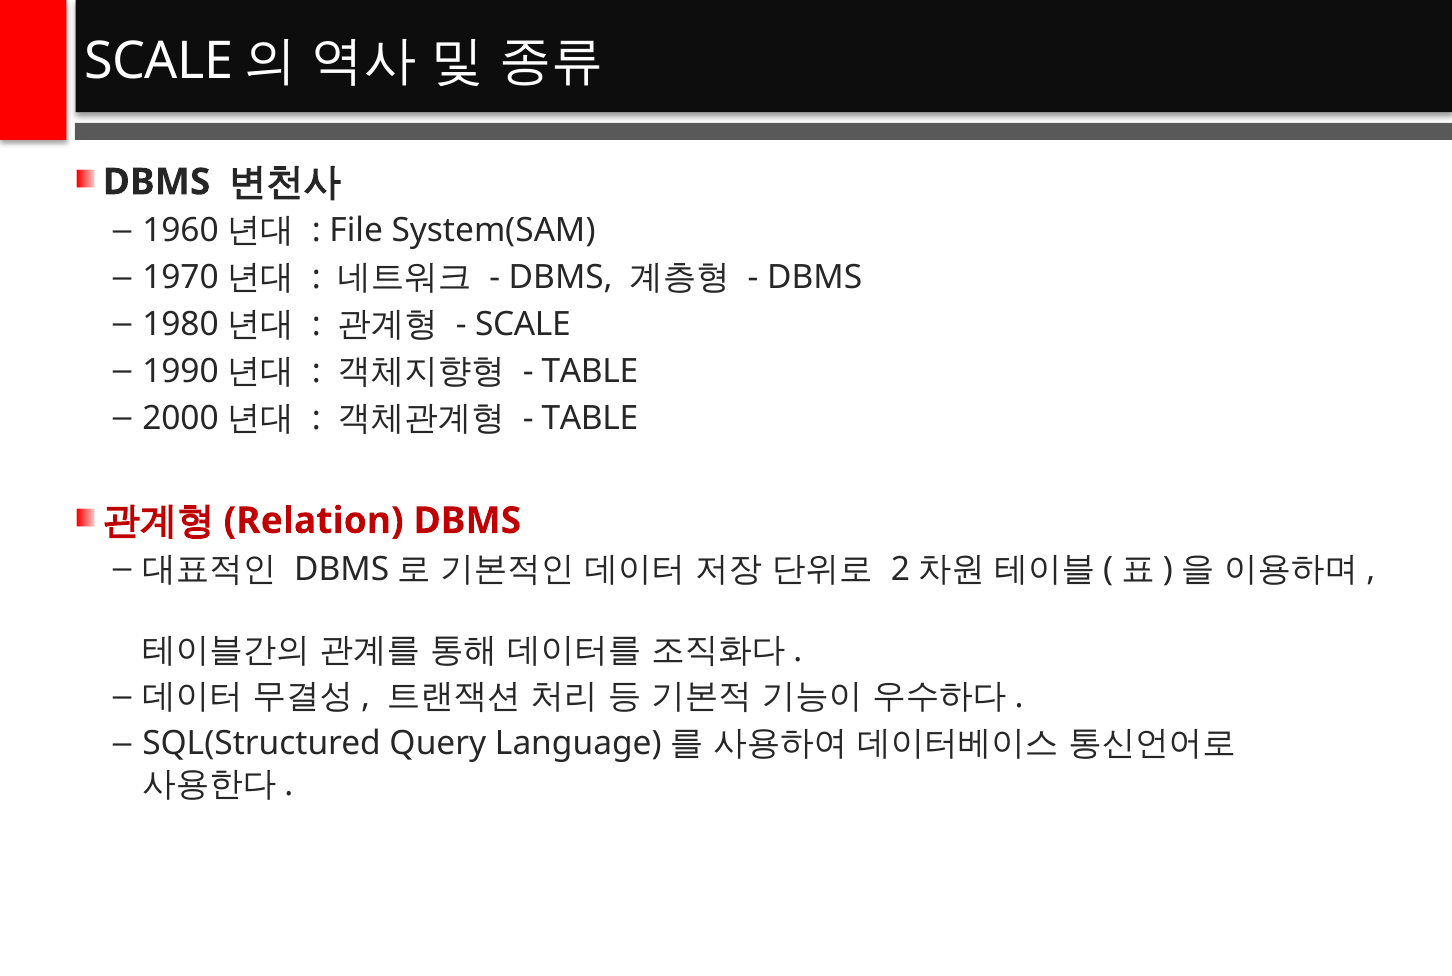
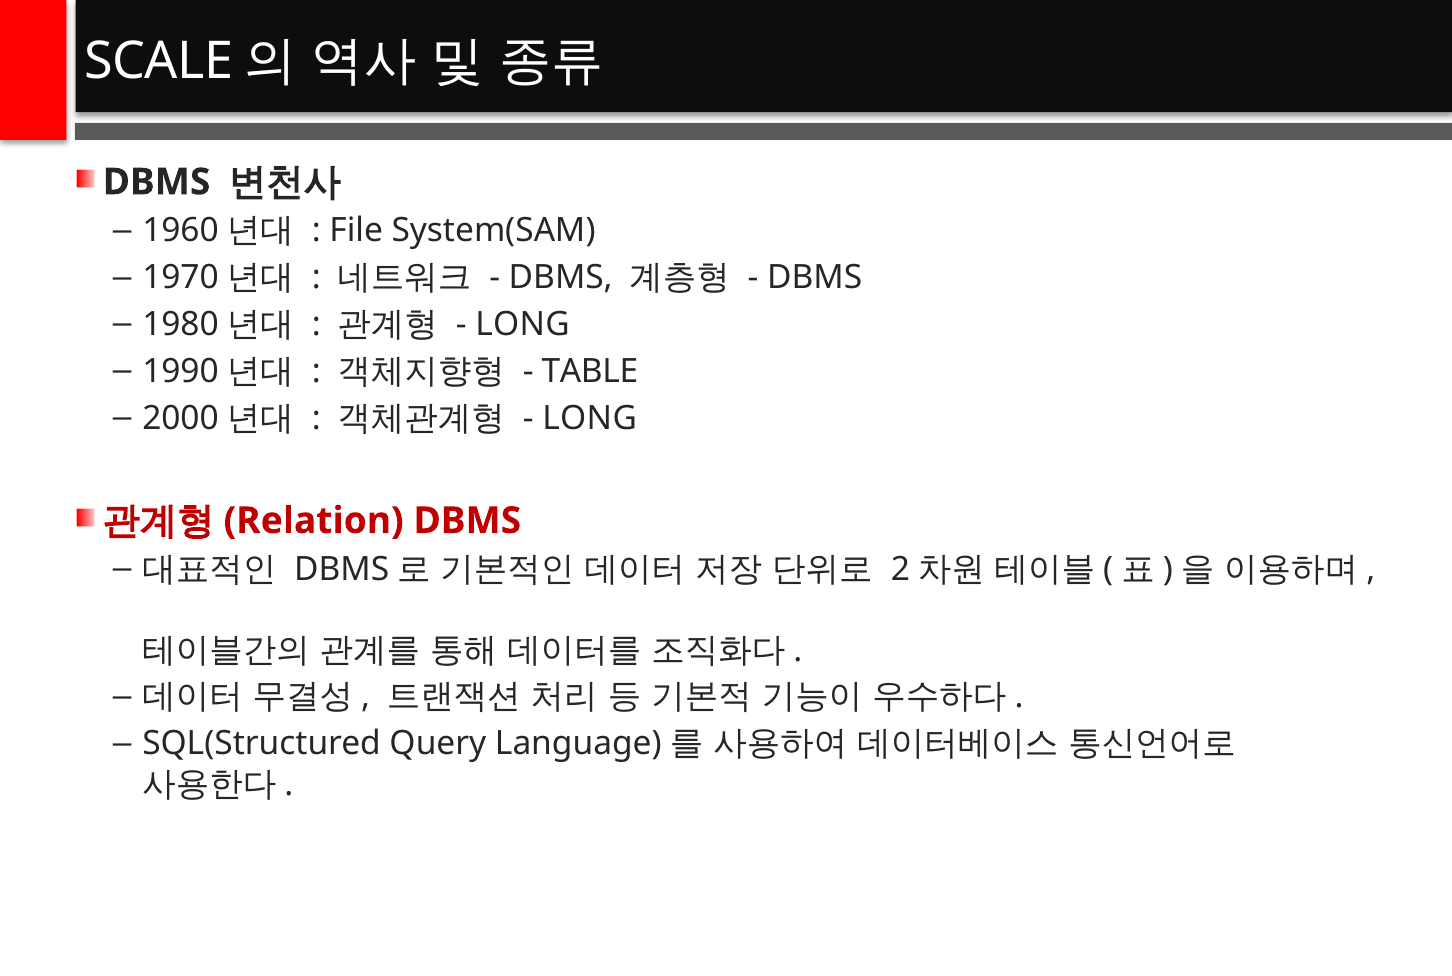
SCALE: SCALE -> LONG (523, 325)
TABLE: TABLE -> LONG (590, 419)
